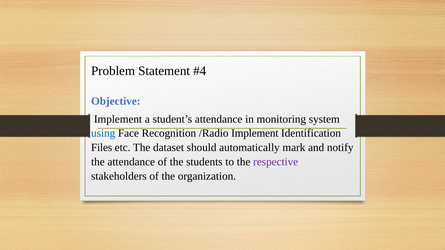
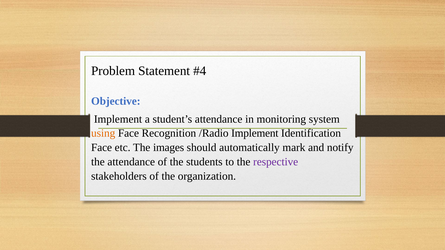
using colour: blue -> orange (103, 133)
Files: Files -> Face (102, 148)
dataset: dataset -> images (169, 148)
